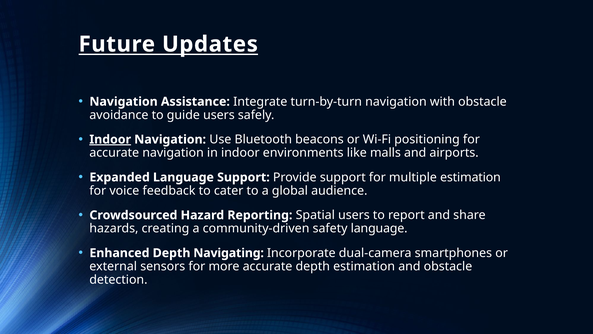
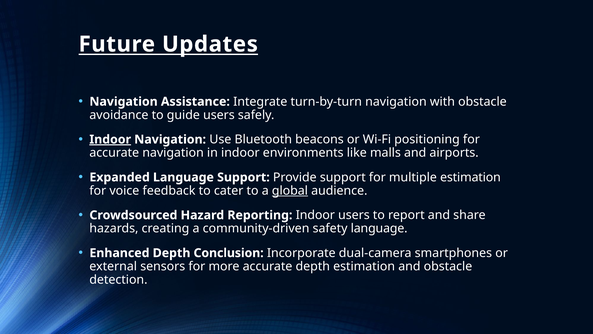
global underline: none -> present (290, 190)
Reporting Spatial: Spatial -> Indoor (315, 215)
Navigating: Navigating -> Conclusion (229, 253)
